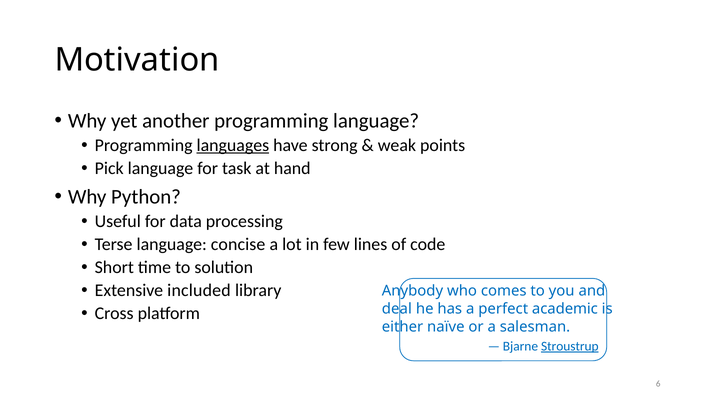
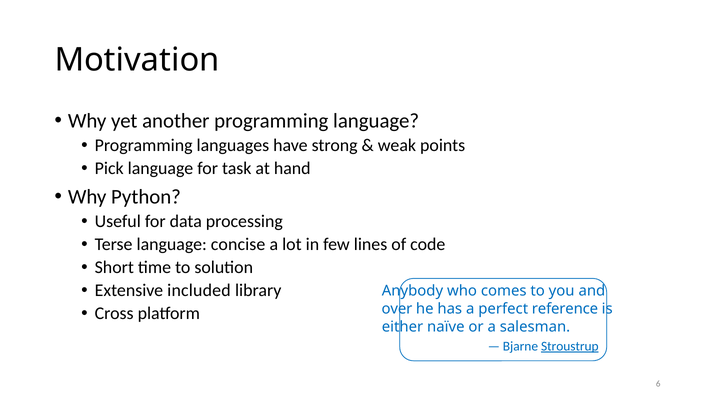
languages underline: present -> none (233, 145)
deal: deal -> over (397, 309)
academic: academic -> reference (565, 309)
